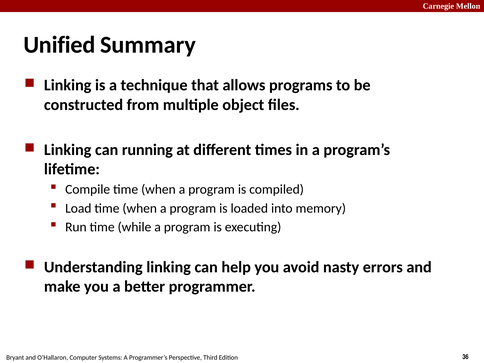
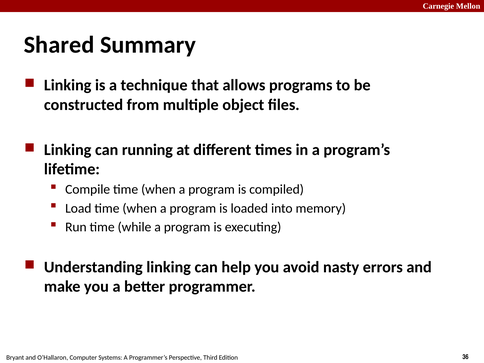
Unified: Unified -> Shared (59, 45)
